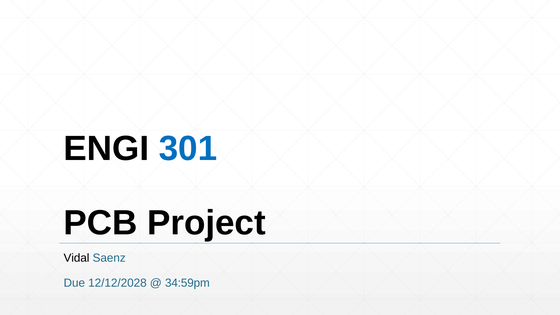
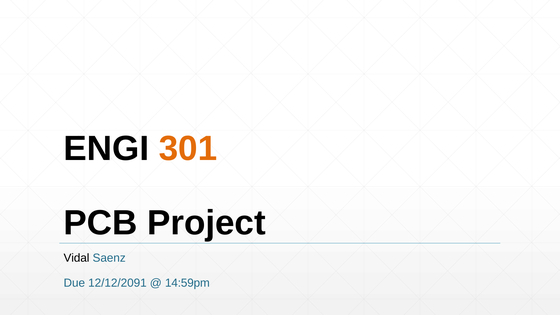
301 colour: blue -> orange (188, 149)
12/12/2028: 12/12/2028 -> 12/12/2091 (117, 283)
34:59pm: 34:59pm -> 14:59pm (187, 283)
